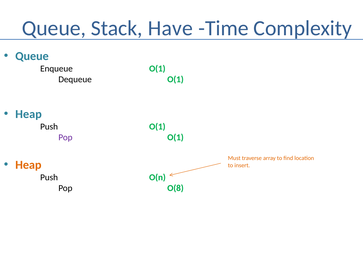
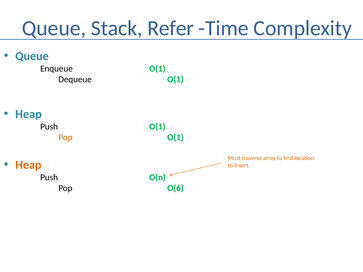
Have: Have -> Refer (171, 28)
Pop colour: purple -> orange (65, 138)
O(8: O(8 -> O(6 (175, 188)
